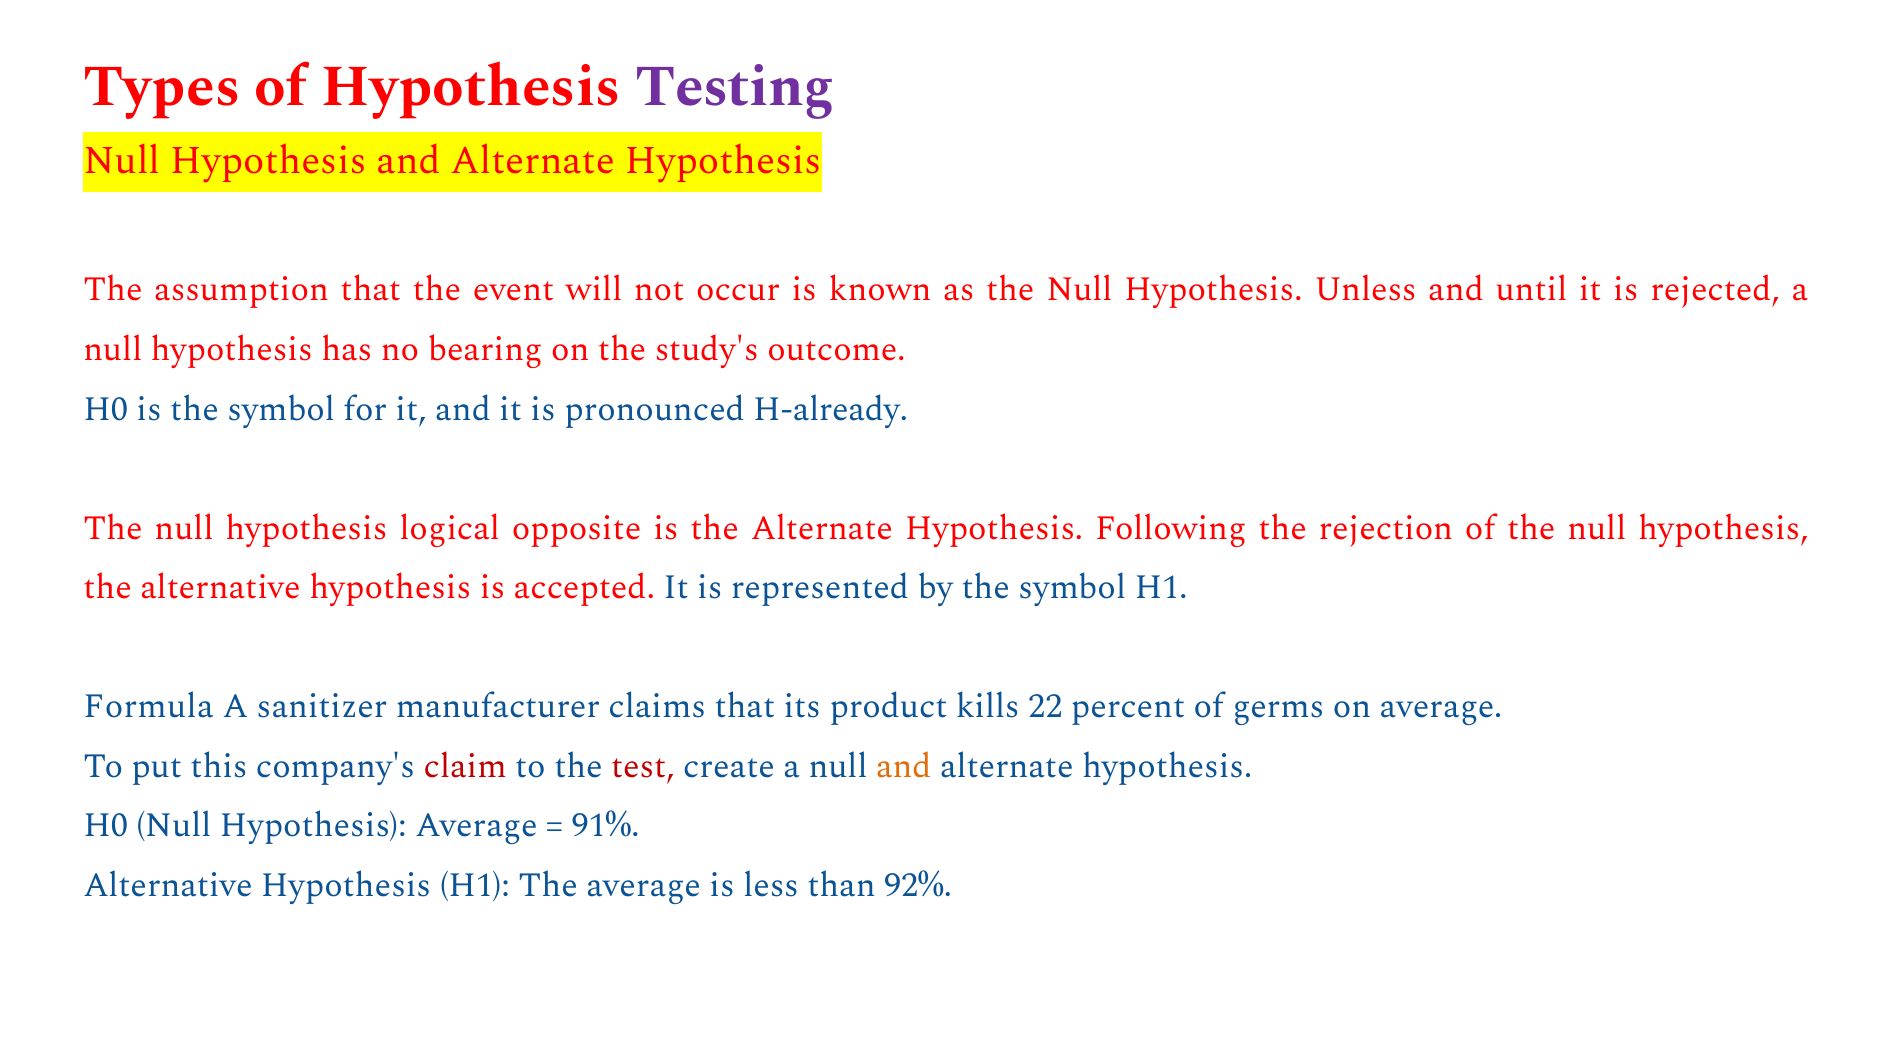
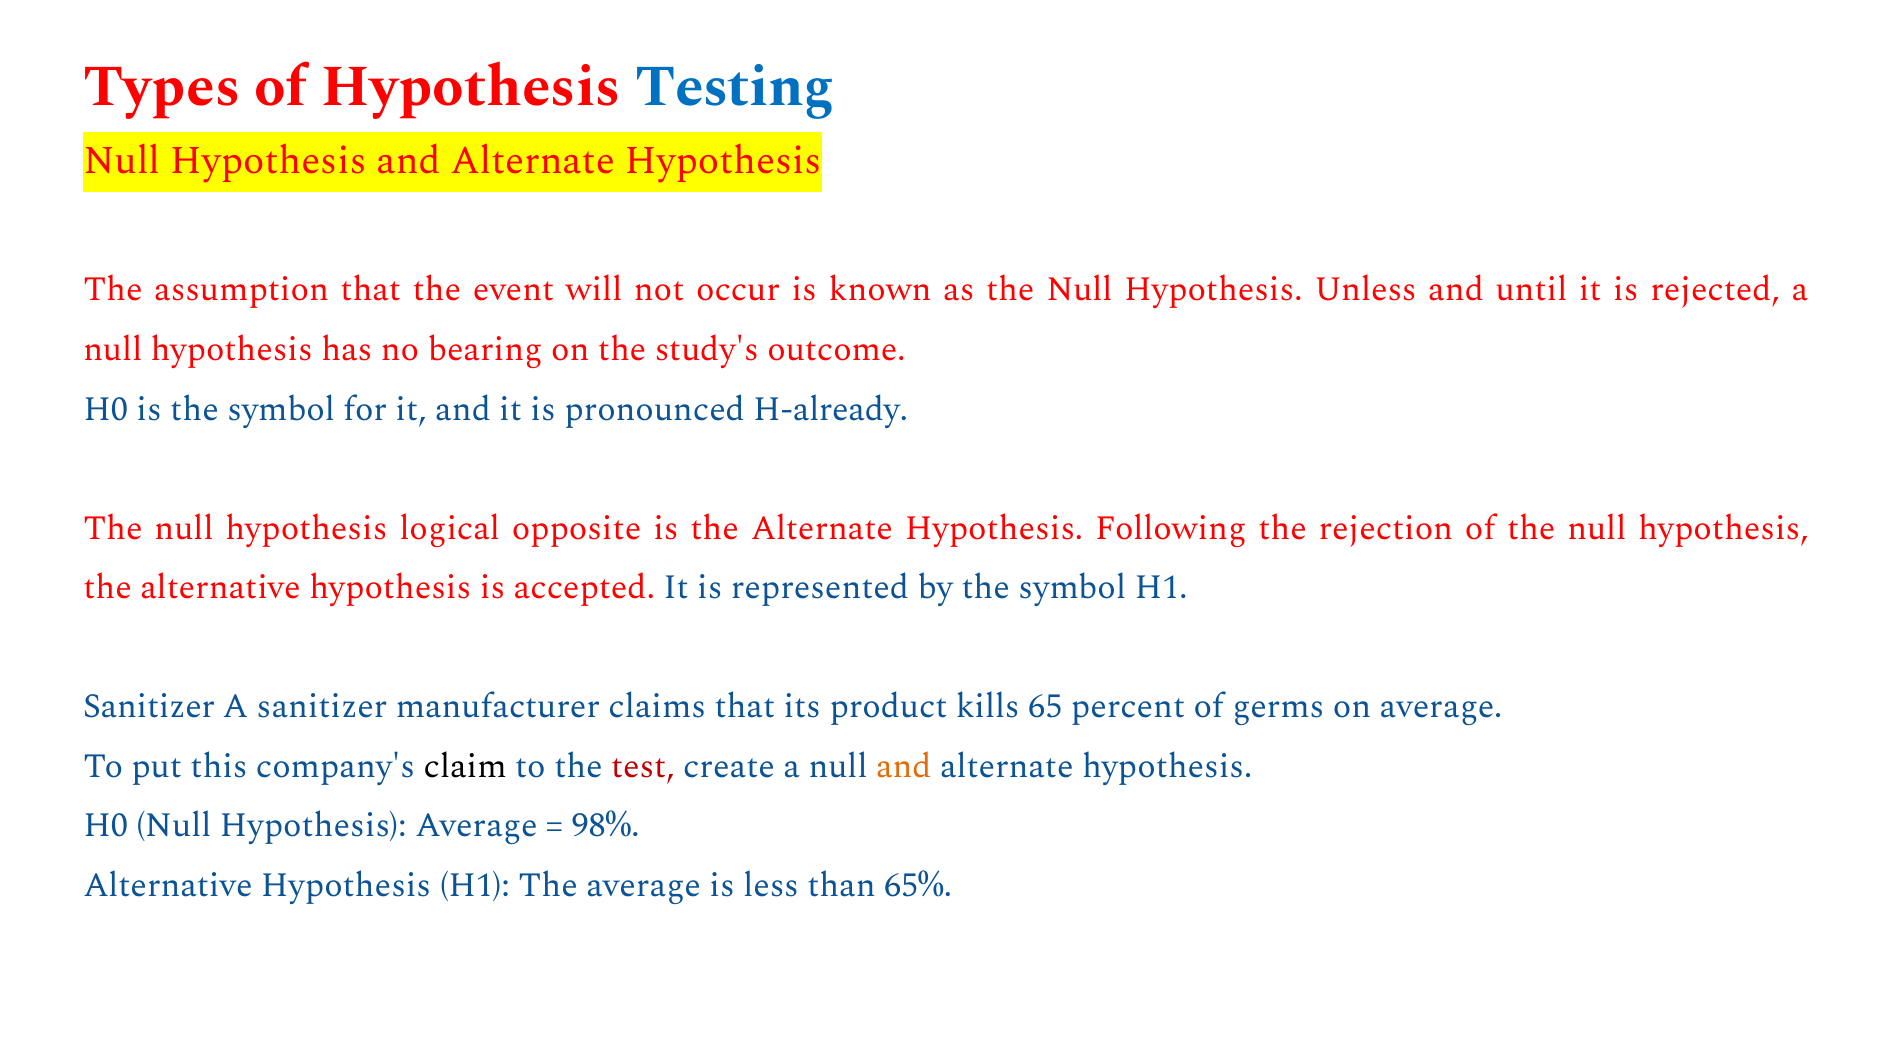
Testing colour: purple -> blue (735, 86)
Formula: Formula -> Sanitizer (149, 706)
22: 22 -> 65 (1045, 706)
claim colour: red -> black (465, 766)
91%: 91% -> 98% (606, 825)
92%: 92% -> 65% (918, 885)
